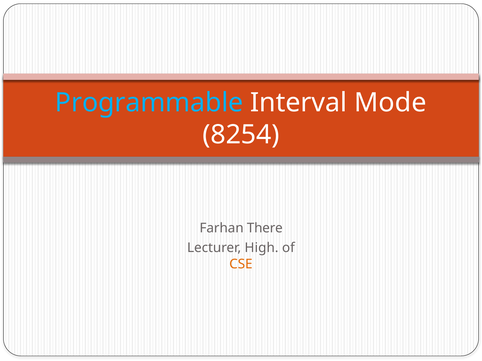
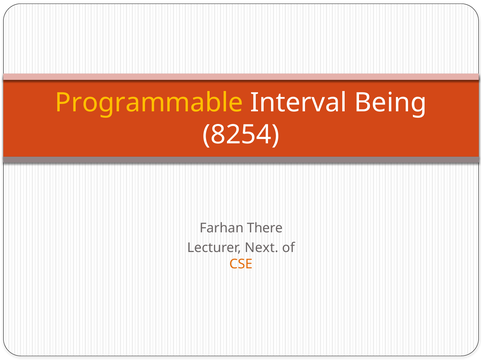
Programmable colour: light blue -> yellow (149, 103)
Mode: Mode -> Being (390, 103)
High: High -> Next (262, 248)
